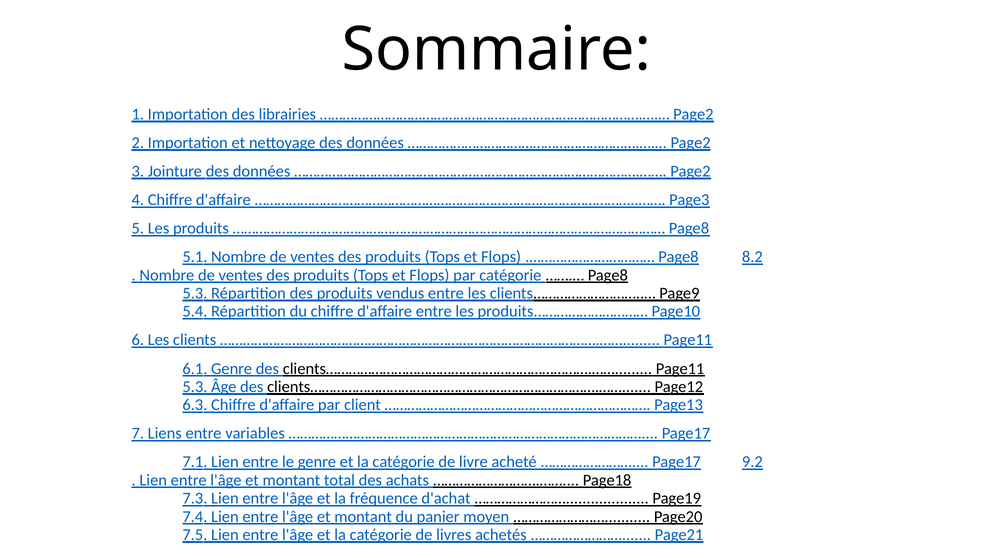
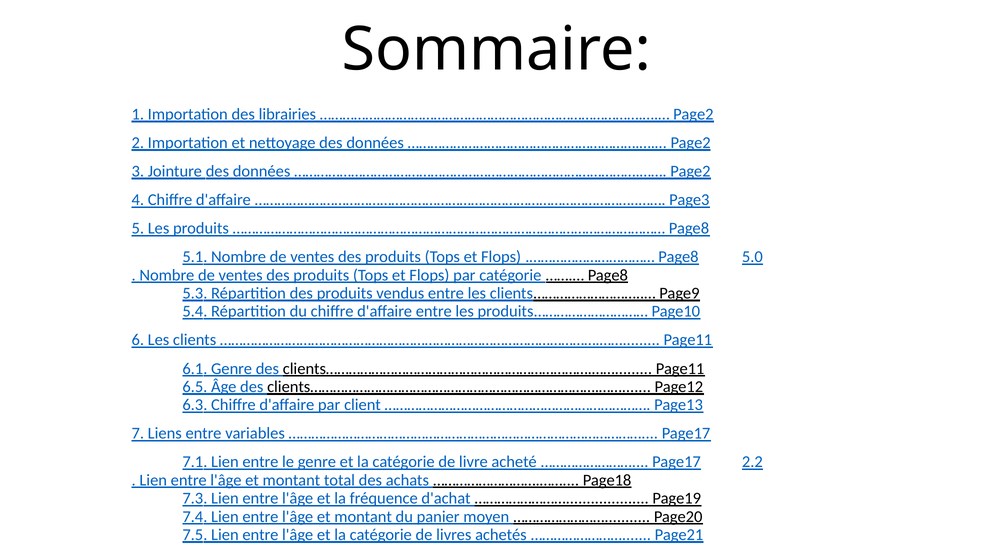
8.2: 8.2 -> 5.0 (752, 257)
5.3: 5.3 -> 6.5 (195, 387)
9.2: 9.2 -> 2.2 (752, 462)
